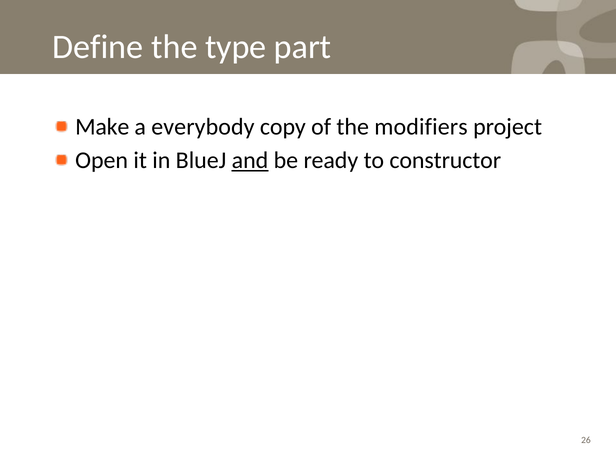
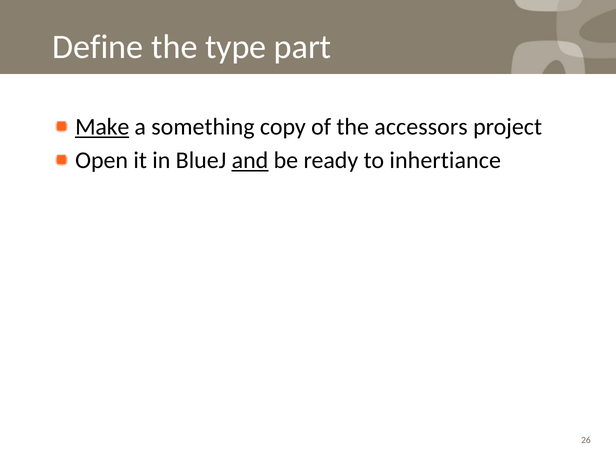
Make underline: none -> present (102, 127)
everybody: everybody -> something (203, 127)
modifiers: modifiers -> accessors (421, 127)
constructor: constructor -> inhertiance (445, 160)
